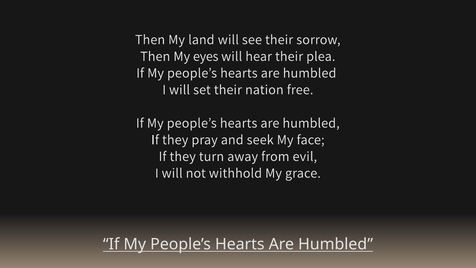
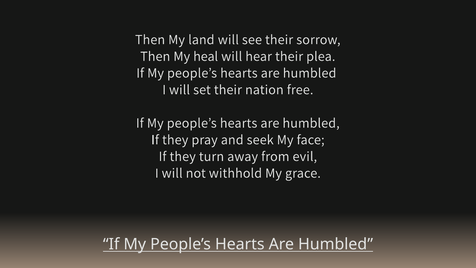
eyes: eyes -> heal (206, 56)
